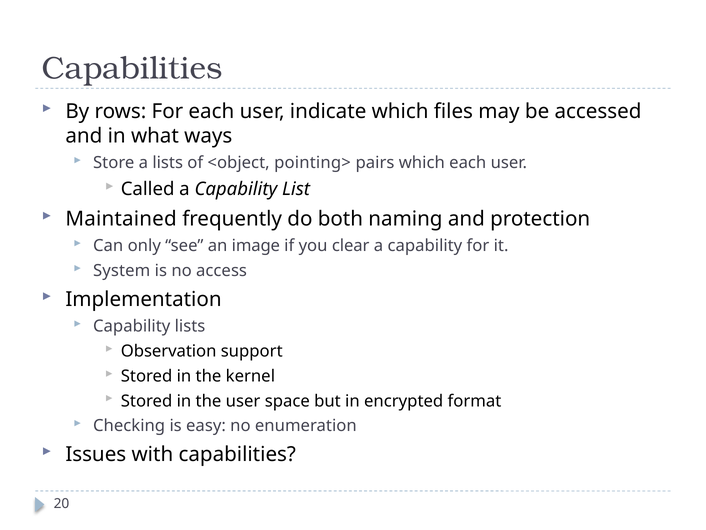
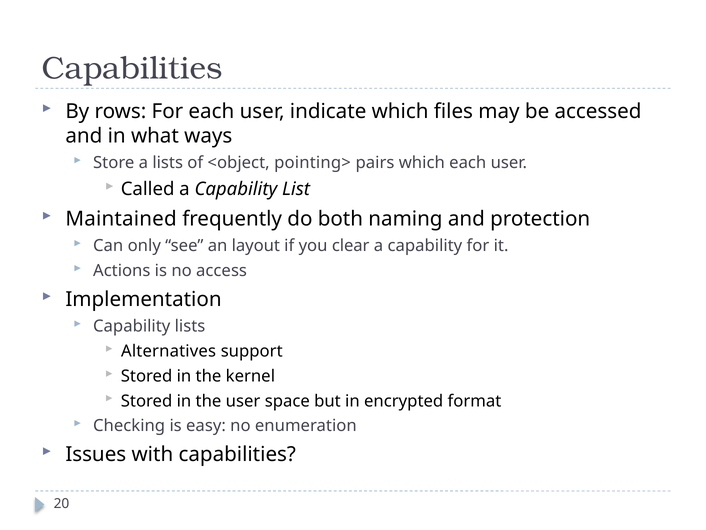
image: image -> layout (256, 246)
System: System -> Actions (122, 270)
Observation: Observation -> Alternatives (169, 351)
